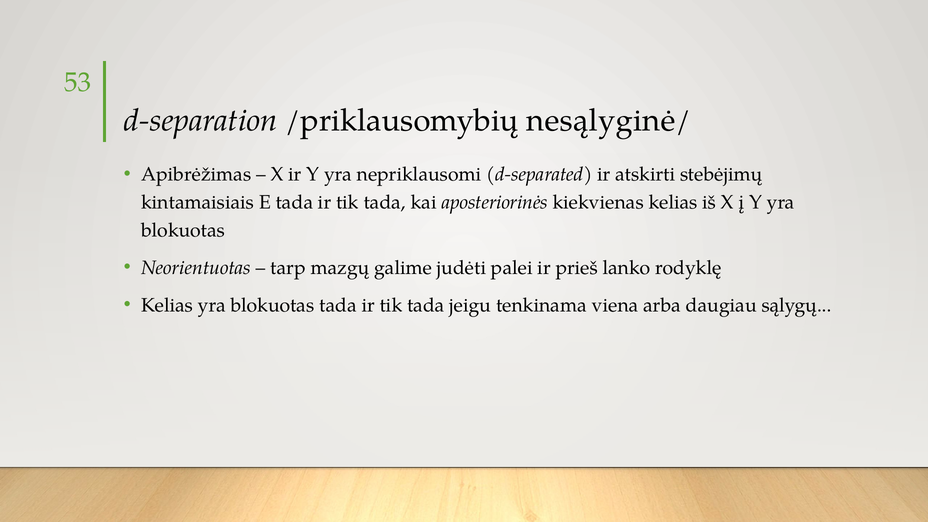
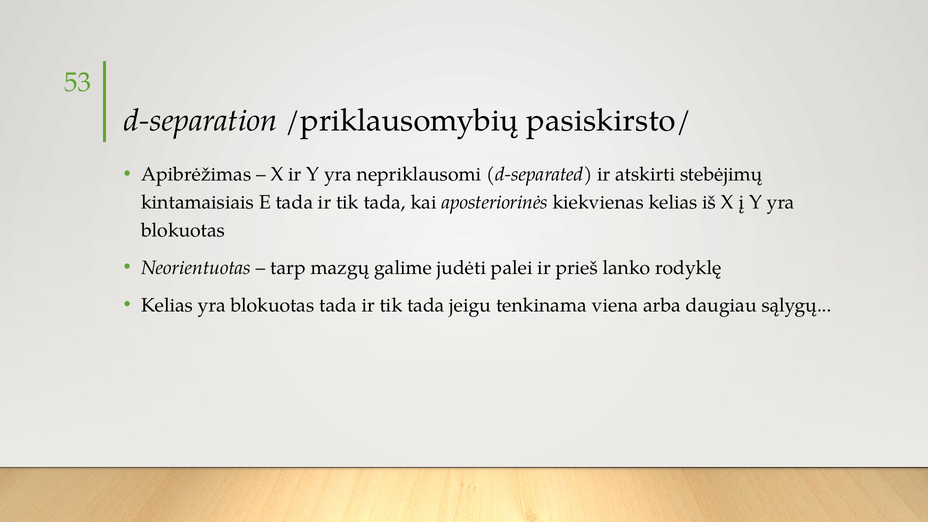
nesąlyginė/: nesąlyginė/ -> pasiskirsto/ (609, 121)
